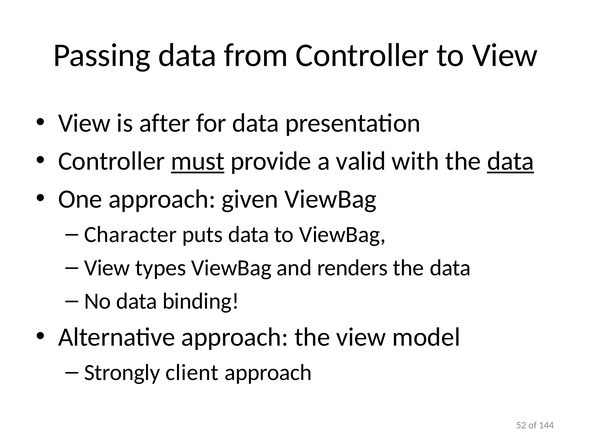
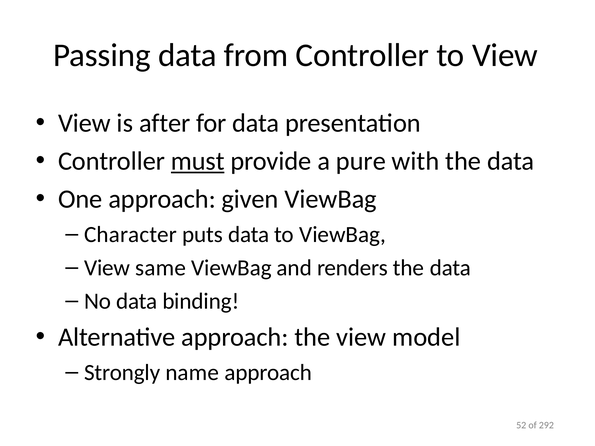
valid: valid -> pure (361, 161)
data underline: present -> none (511, 161)
types: types -> same (161, 268)
client: client -> name (192, 373)
144: 144 -> 292 (546, 425)
